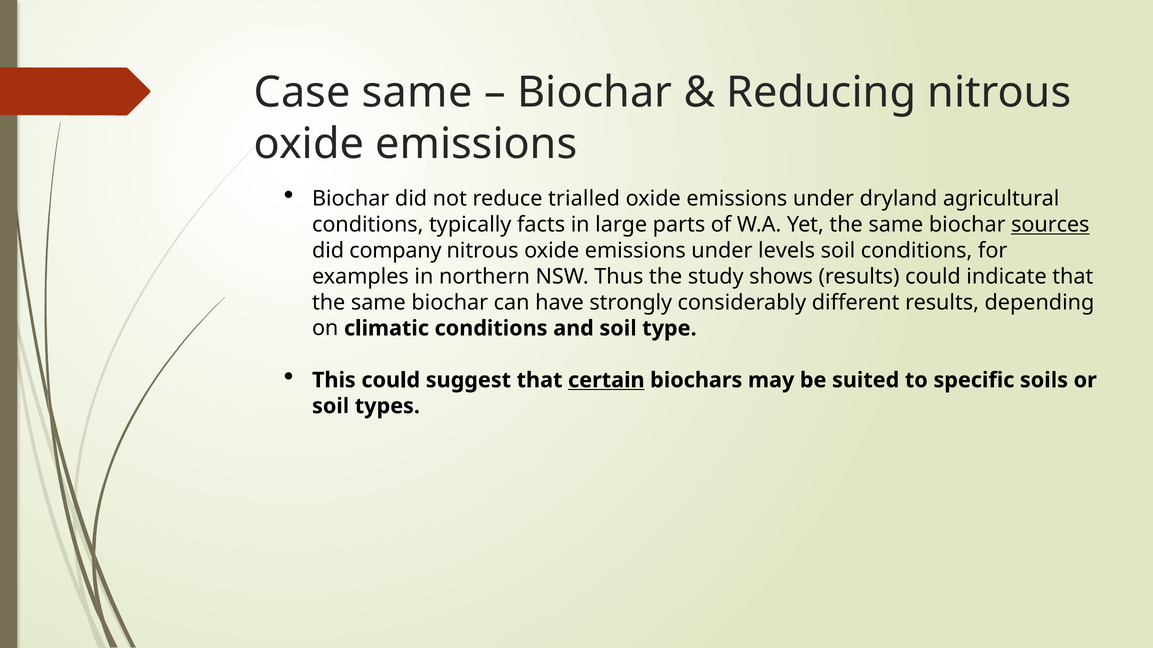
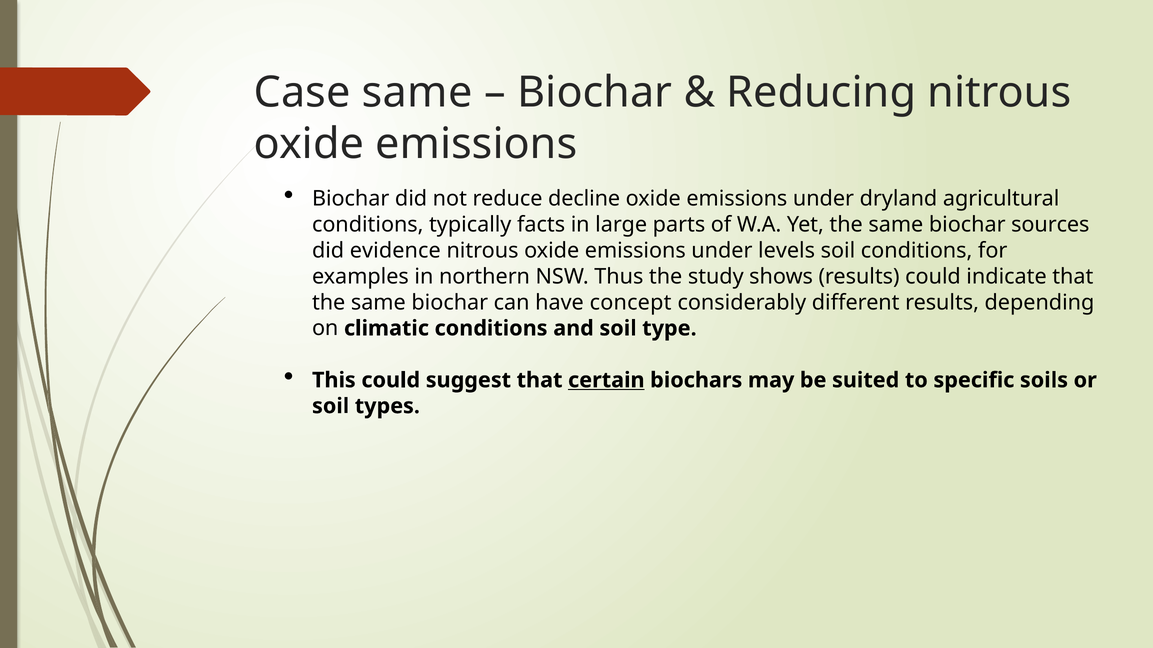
trialled: trialled -> decline (584, 199)
sources underline: present -> none (1050, 225)
company: company -> evidence (395, 251)
strongly: strongly -> concept (631, 303)
